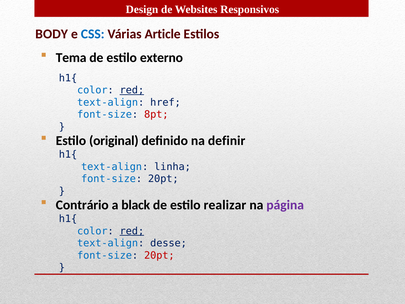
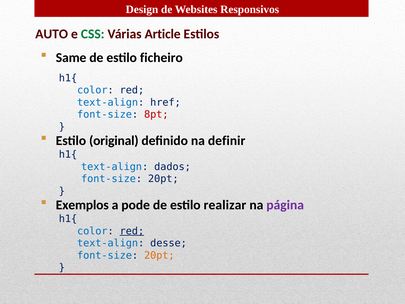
BODY: BODY -> AUTO (52, 34)
CSS colour: blue -> green (93, 34)
Tema: Tema -> Same (71, 58)
externo: externo -> ficheiro (161, 58)
red underline: present -> none (132, 90)
linha: linha -> dados (173, 167)
Contrário: Contrário -> Exemplos (82, 205)
black: black -> pode (136, 205)
20pt colour: red -> orange (159, 255)
